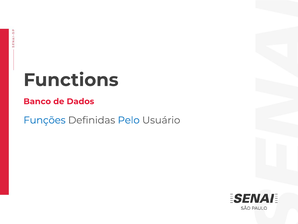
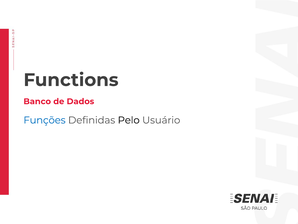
Pelo colour: blue -> black (129, 120)
